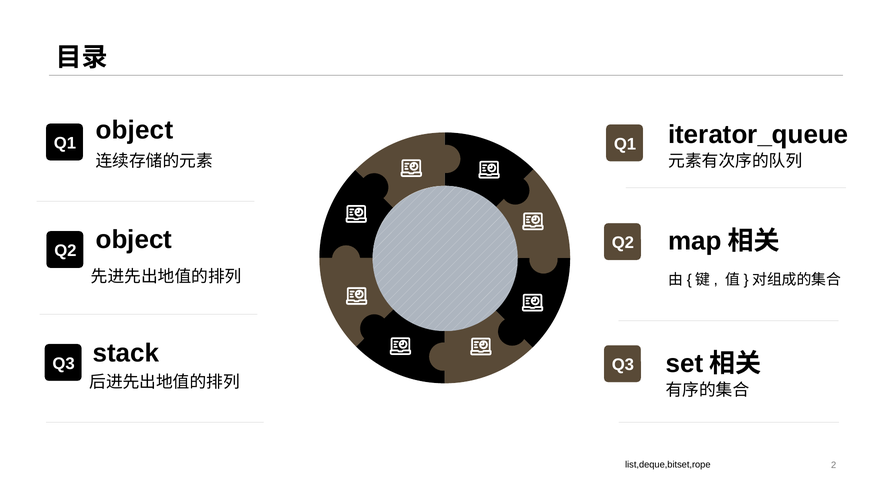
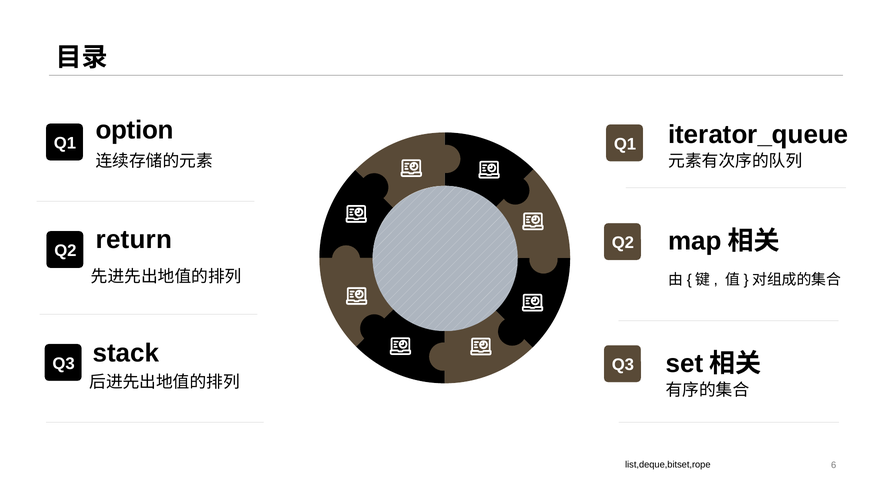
object: object -> option (135, 130)
object: object -> return (134, 240)
2: 2 -> 6 (834, 465)
